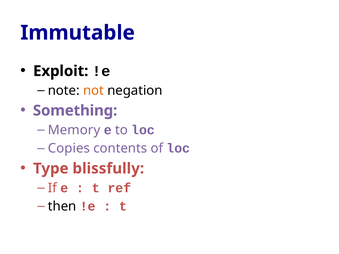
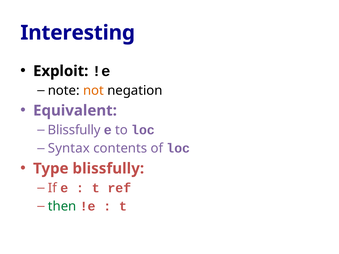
Immutable: Immutable -> Interesting (78, 33)
Something: Something -> Equivalent (75, 111)
Memory: Memory -> Blissfully (74, 130)
Copies: Copies -> Syntax (69, 149)
then colour: black -> green (62, 207)
